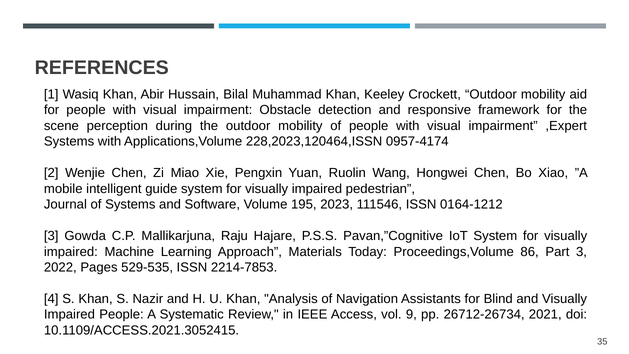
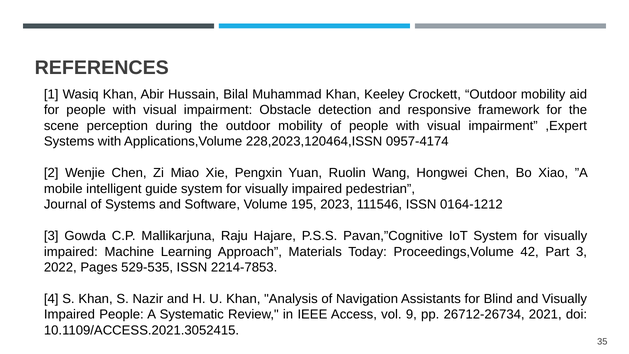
86: 86 -> 42 (530, 252)
